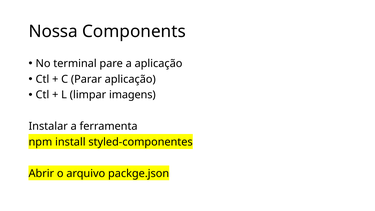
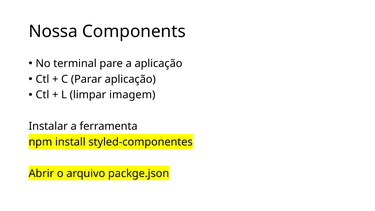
imagens: imagens -> imagem (132, 95)
